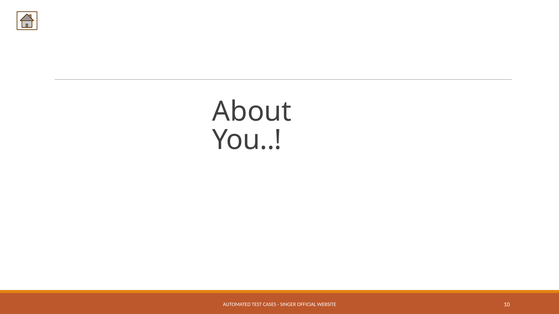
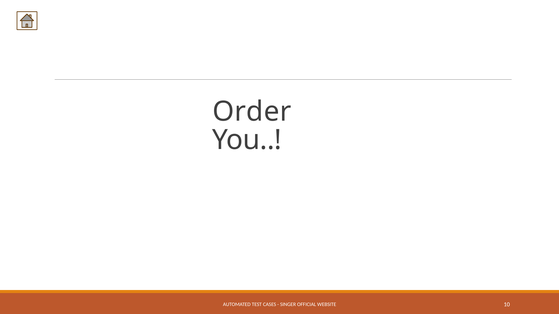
About: About -> Order (252, 112)
